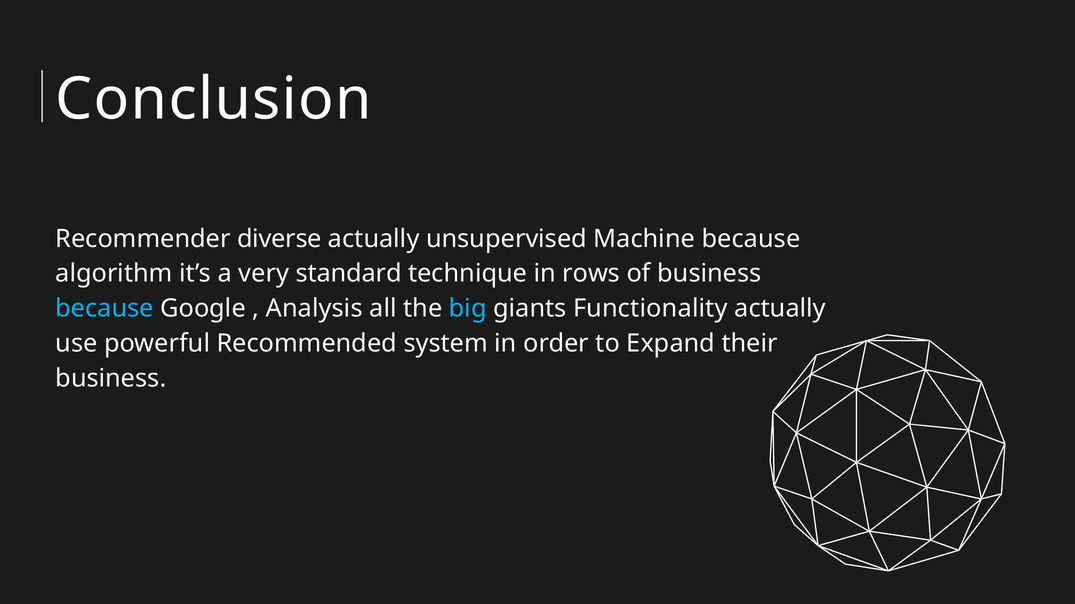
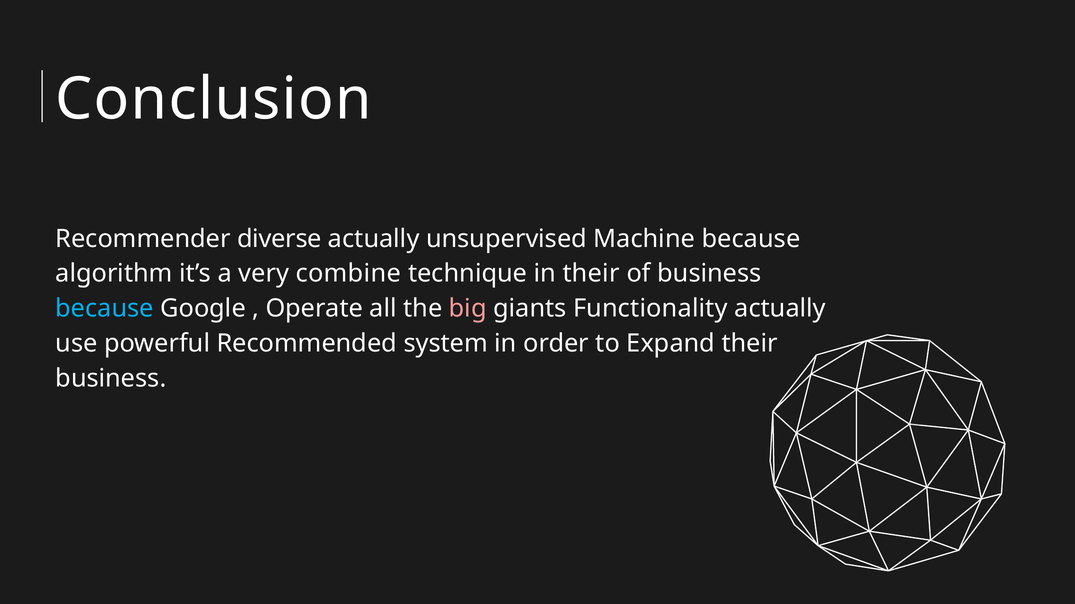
standard: standard -> combine (348, 274)
in rows: rows -> their (591, 274)
Analysis: Analysis -> Operate (314, 309)
big colour: light blue -> pink (468, 309)
